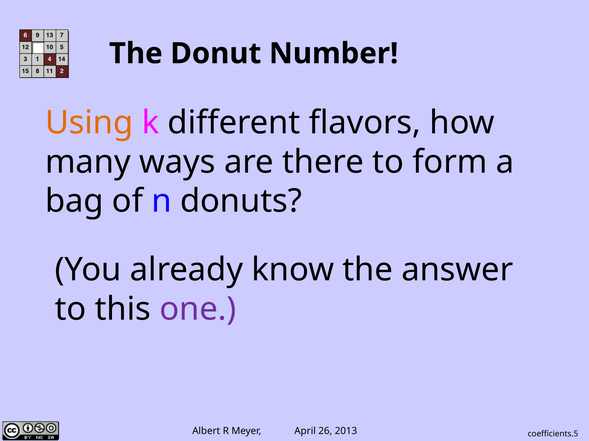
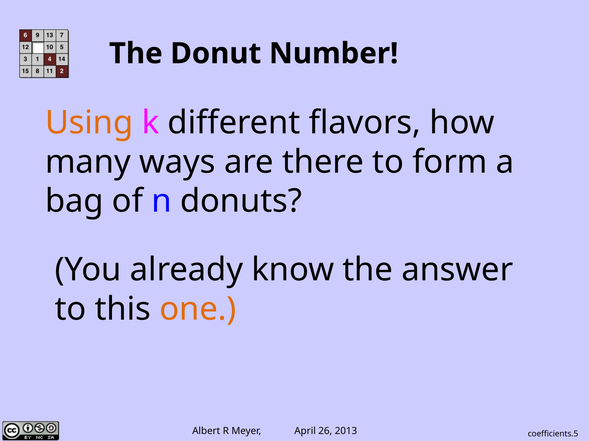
one colour: purple -> orange (198, 309)
